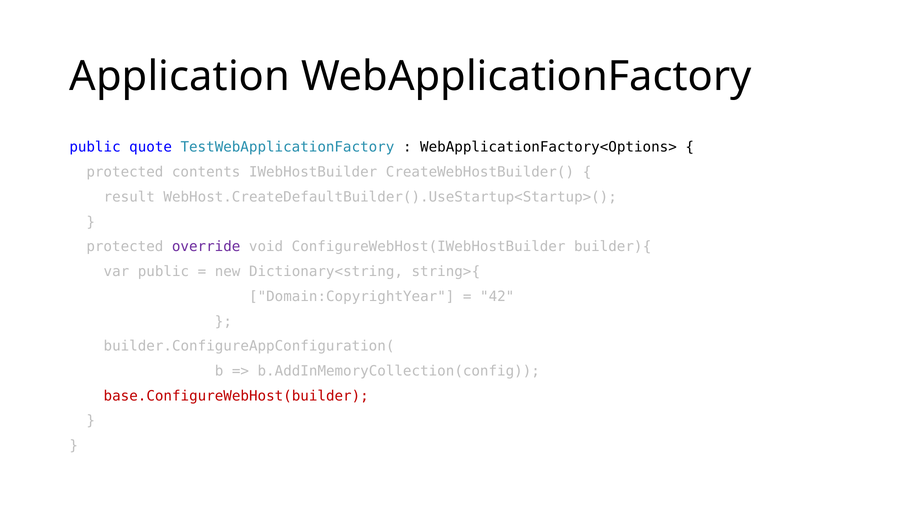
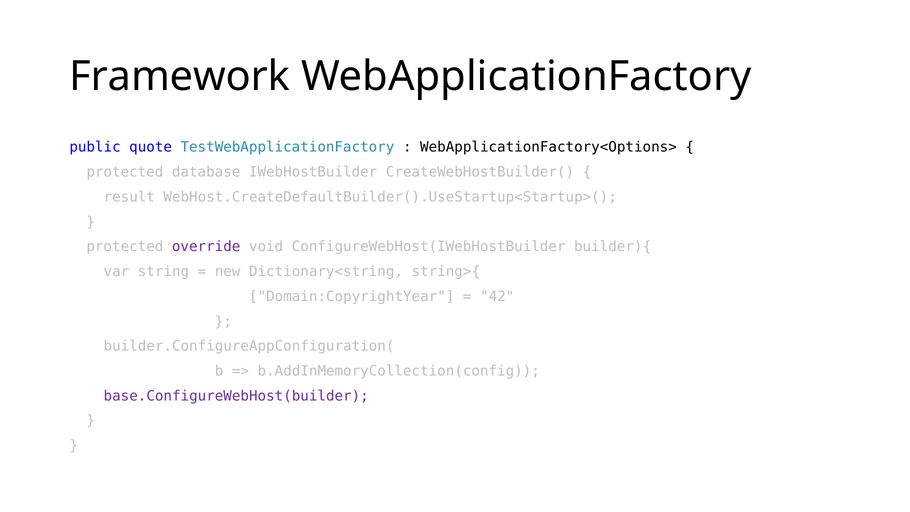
Application: Application -> Framework (180, 76)
contents: contents -> database (206, 172)
var public: public -> string (163, 272)
base.ConfigureWebHost(builder colour: red -> purple (236, 396)
